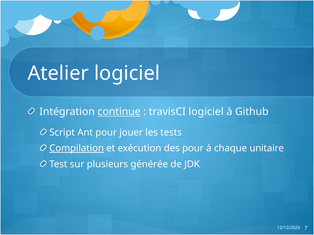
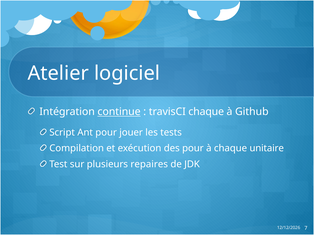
travisCI logiciel: logiciel -> chaque (206, 112)
Compilation underline: present -> none (77, 149)
générée: générée -> repaires (149, 164)
